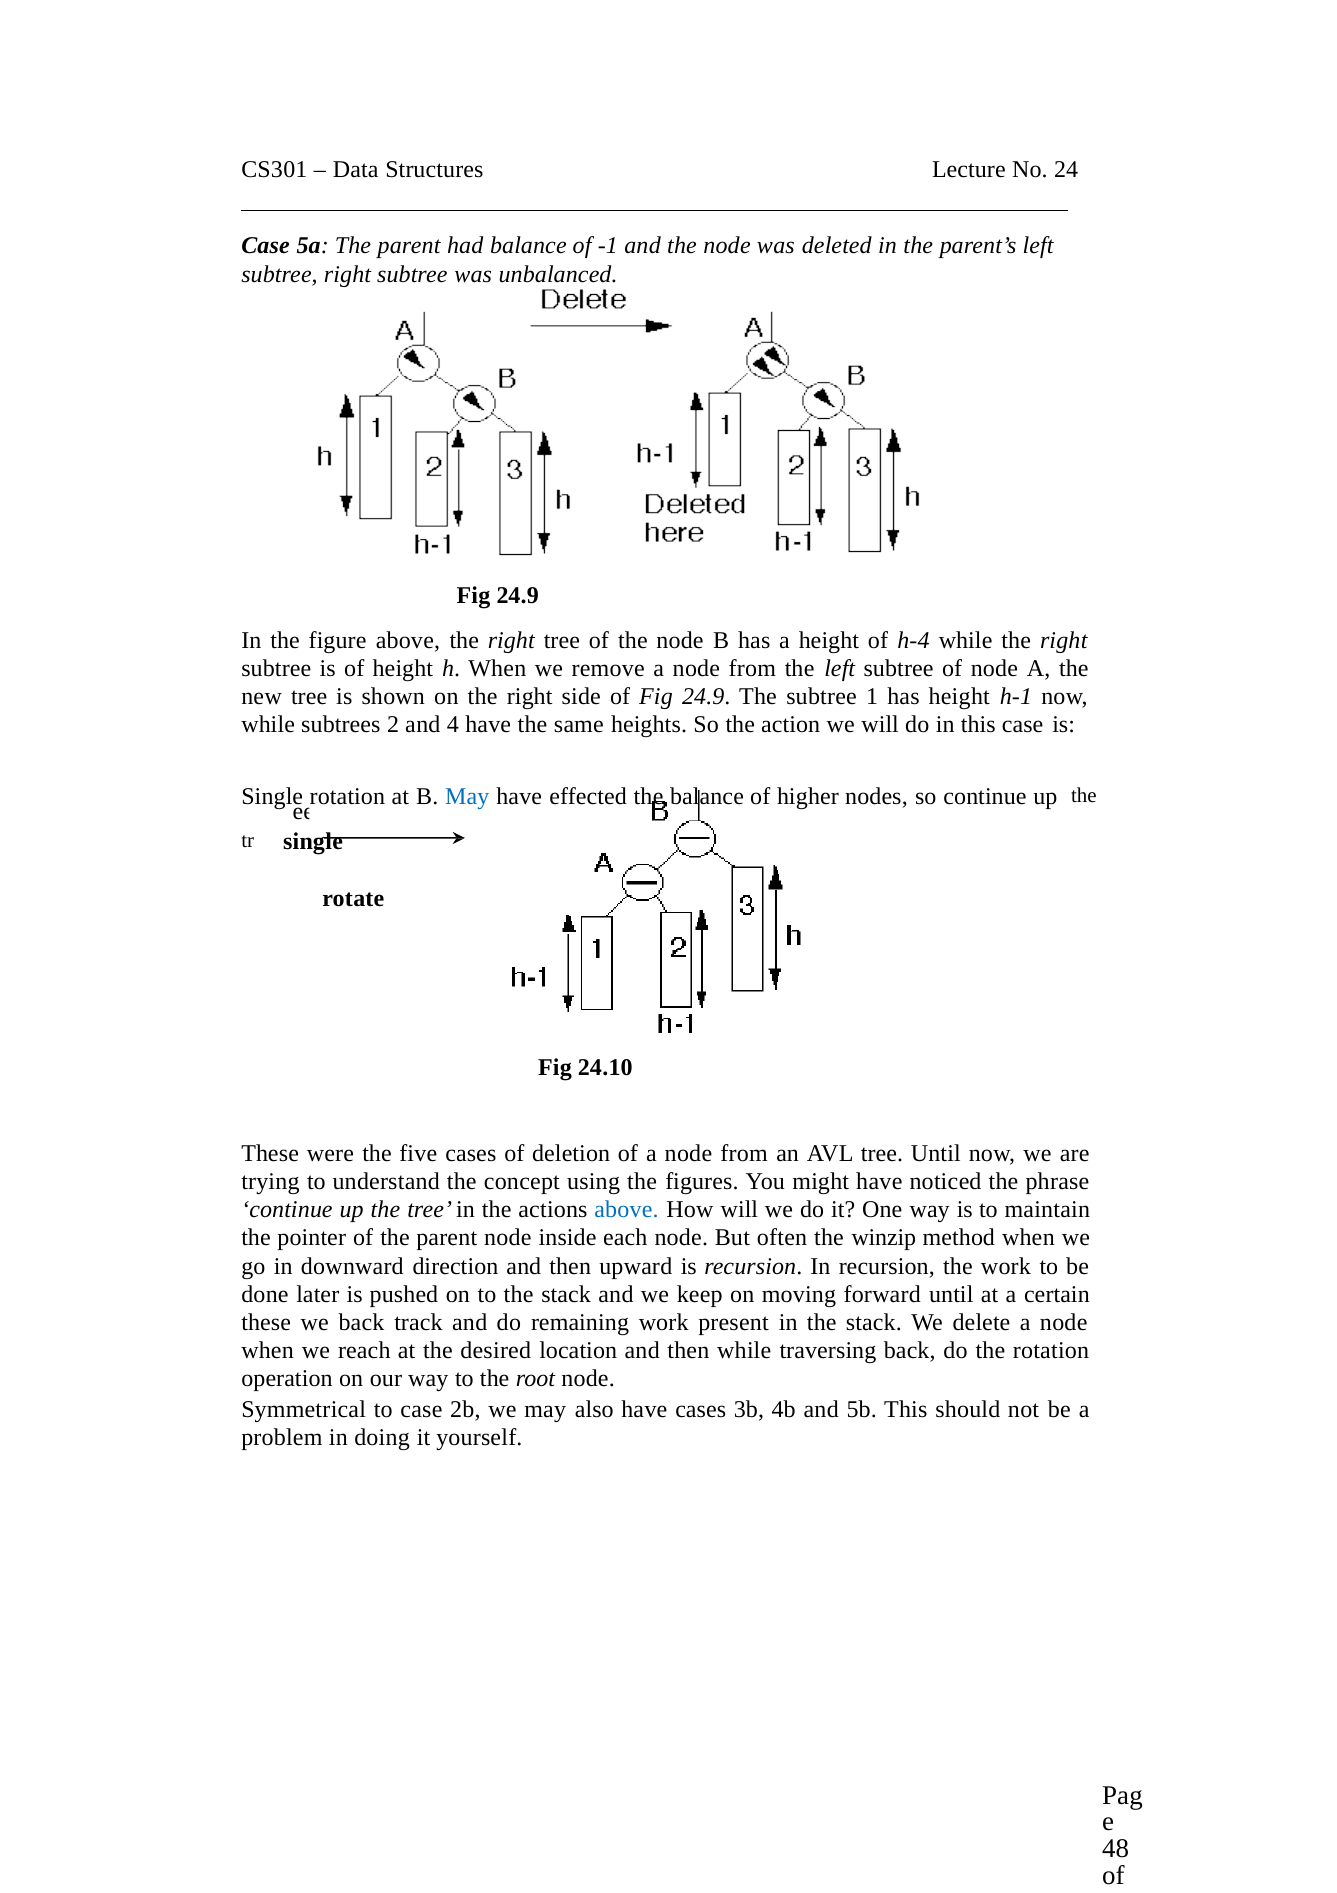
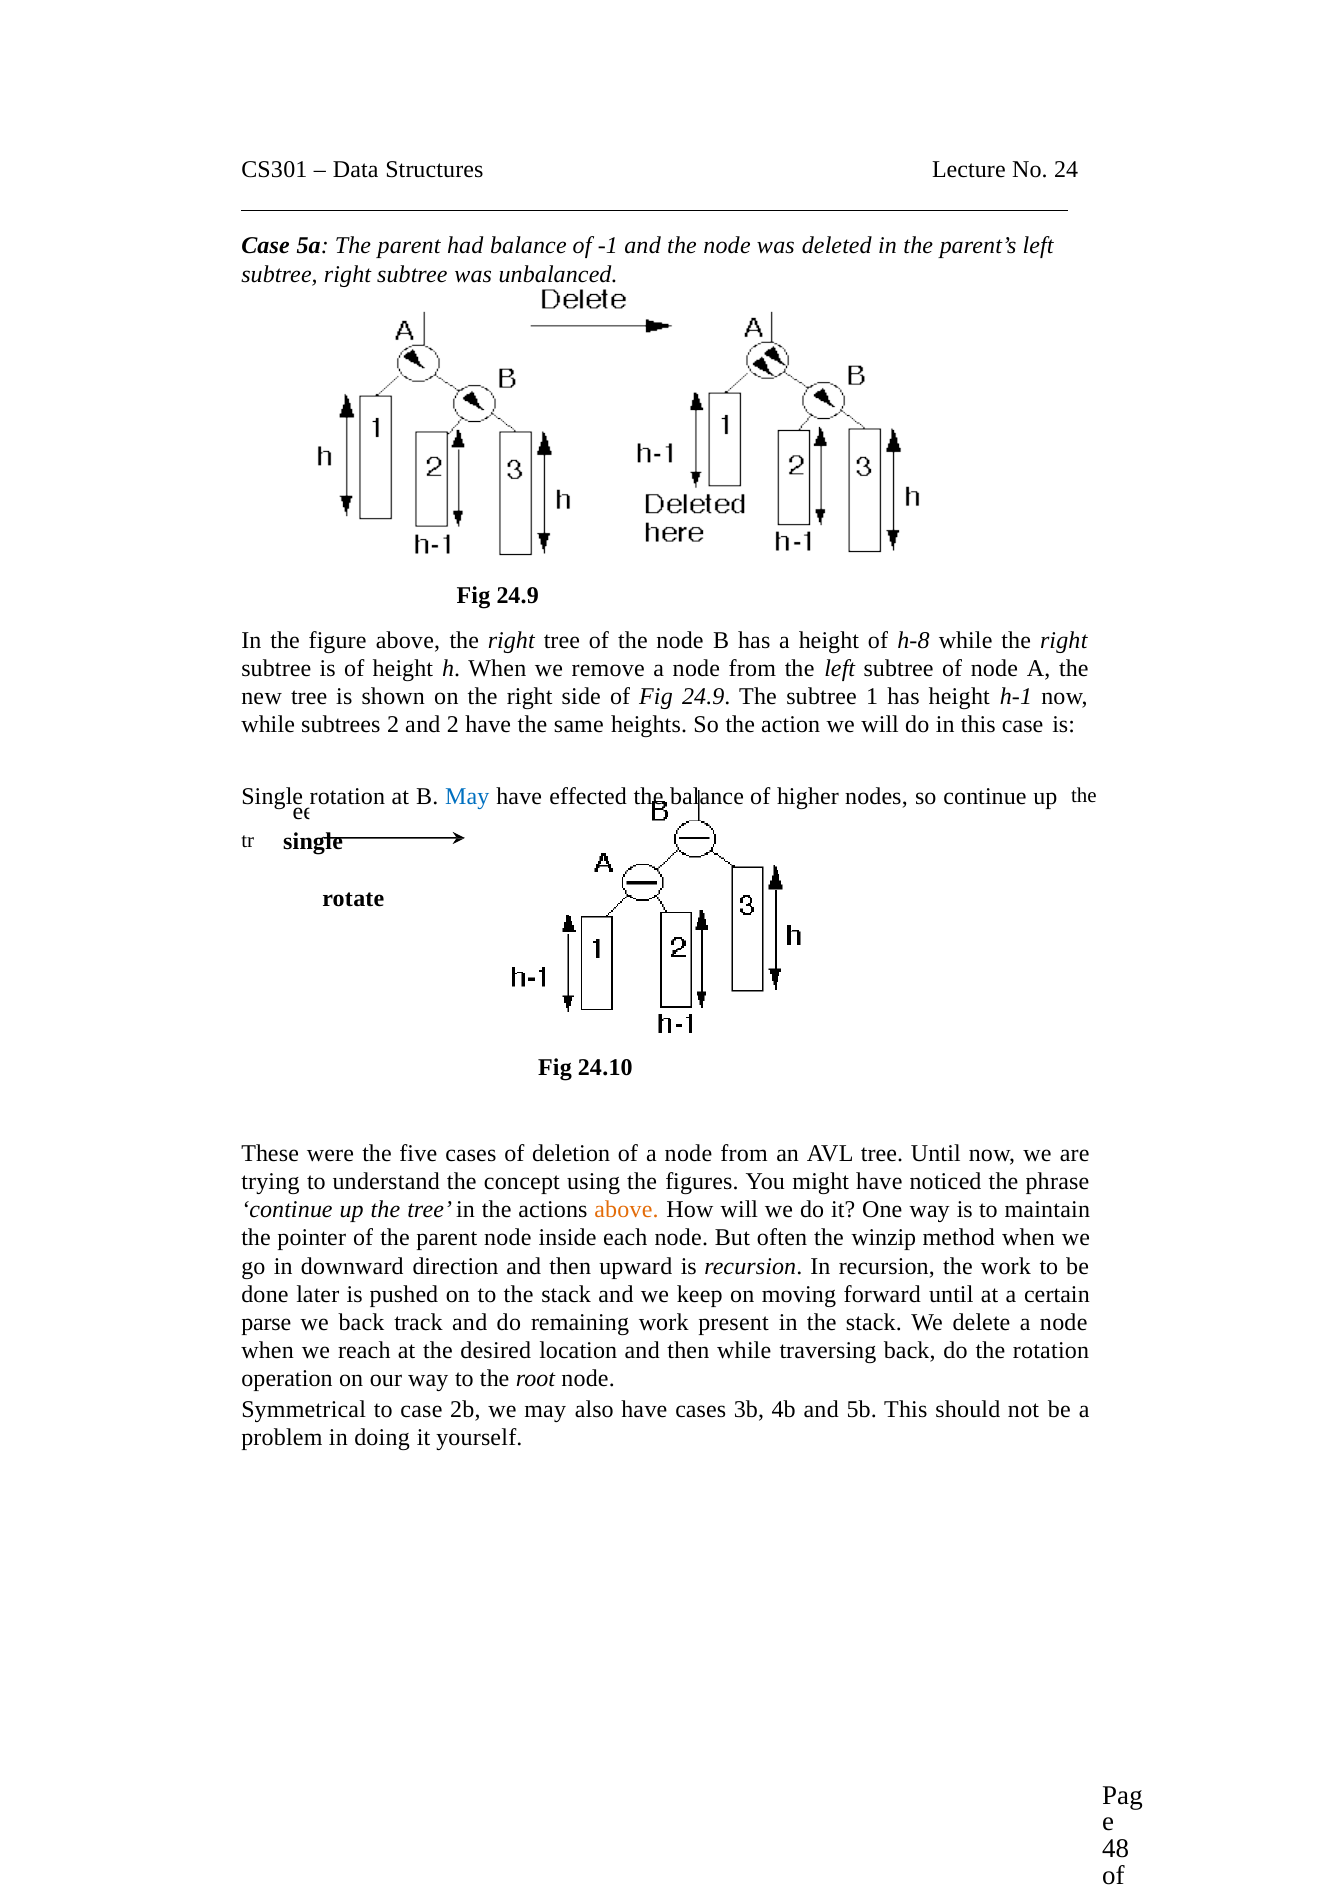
h-4: h-4 -> h-8 (913, 640)
and 4: 4 -> 2 (453, 725)
above colour: blue -> orange (627, 1209)
these: these -> parse (266, 1322)
